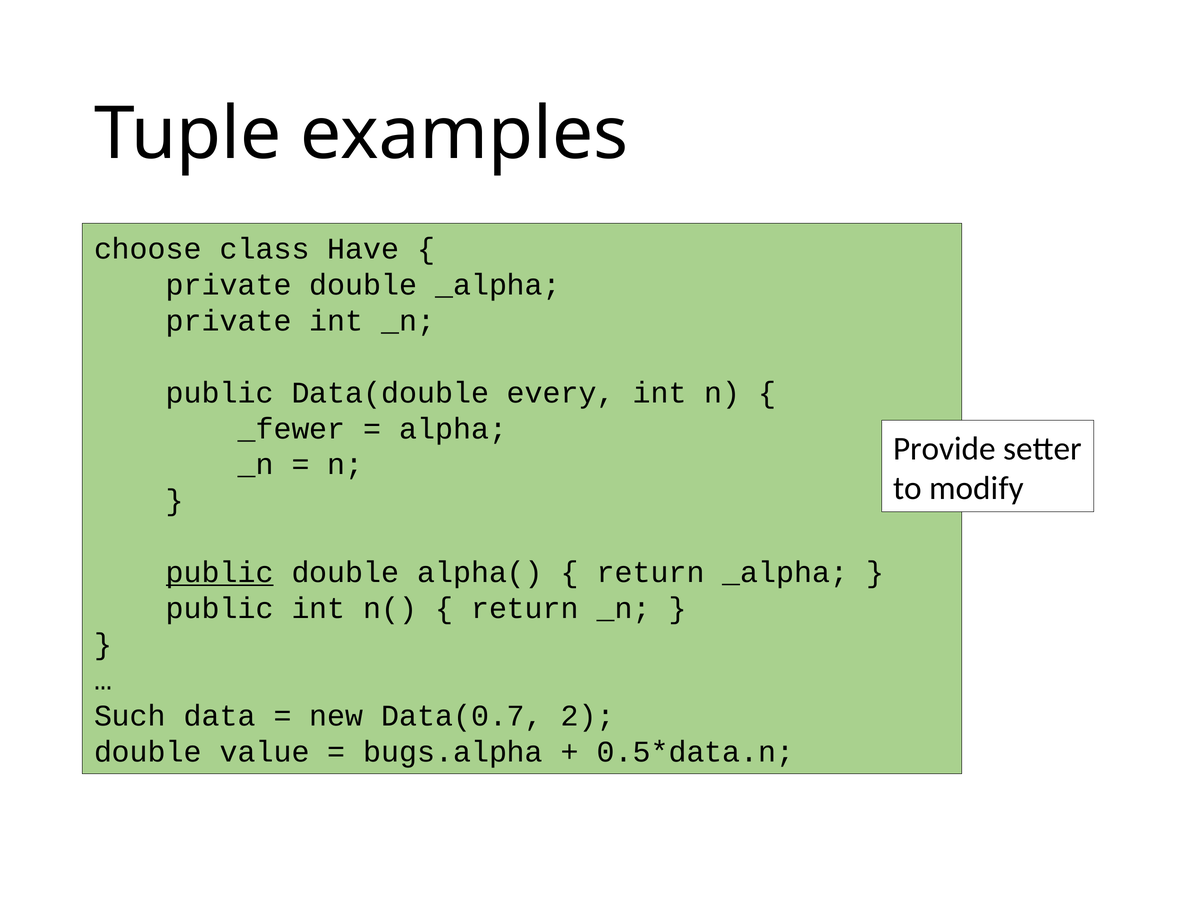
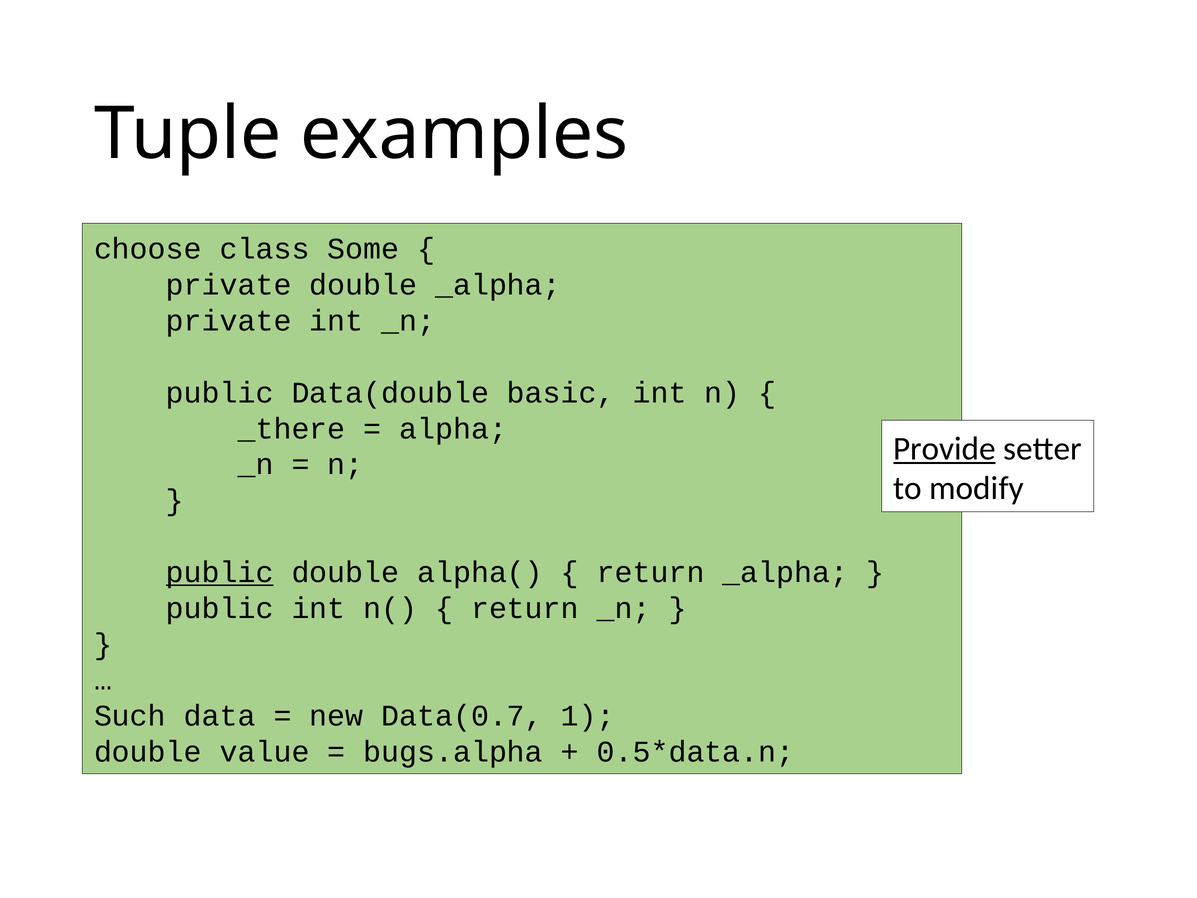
Have: Have -> Some (363, 249)
every: every -> basic (561, 393)
_fewer: _fewer -> _there (292, 429)
Provide underline: none -> present (945, 448)
2: 2 -> 1 (588, 716)
